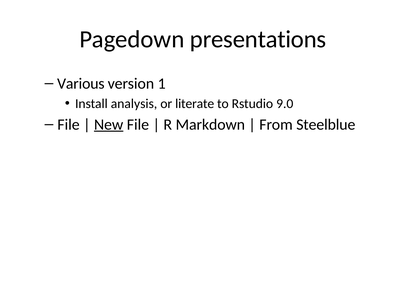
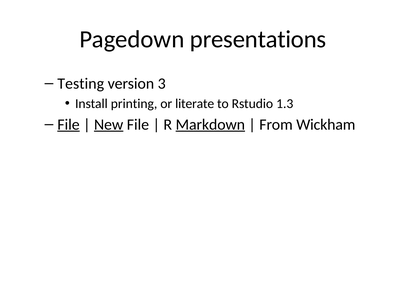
Various: Various -> Testing (81, 84)
1: 1 -> 3 (162, 84)
analysis: analysis -> printing (134, 104)
9.0: 9.0 -> 1.3 (285, 104)
File underline: none -> present (69, 125)
Markdown underline: none -> present (210, 125)
Steelblue: Steelblue -> Wickham (326, 125)
